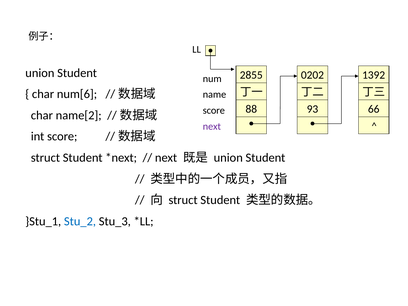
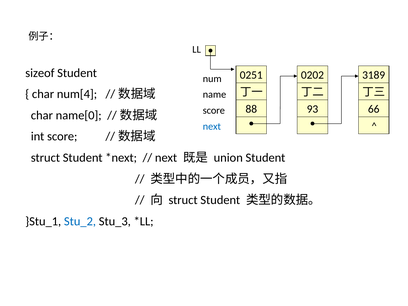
union: union -> sizeof (40, 73)
2855: 2855 -> 0251 (251, 75)
1392: 1392 -> 3189 (374, 75)
num[6: num[6 -> num[4 (77, 94)
name[2: name[2 -> name[0 (79, 115)
next colour: purple -> blue (212, 126)
